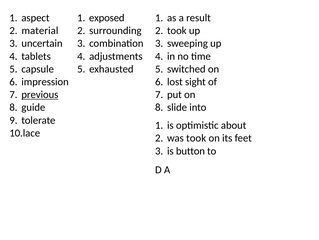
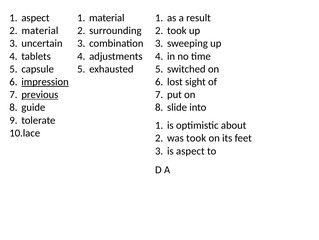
exposed: exposed -> material (107, 18)
impression underline: none -> present (45, 82)
is button: button -> aspect (190, 151)
